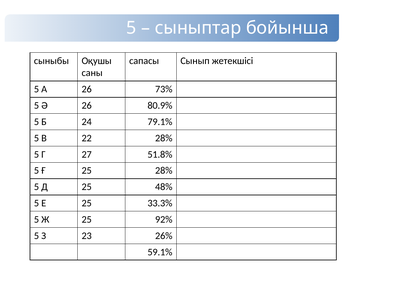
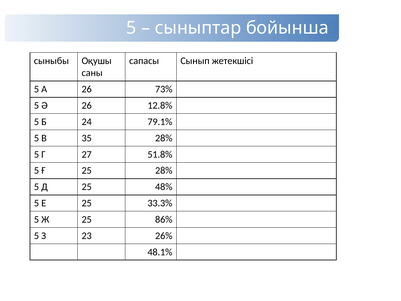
80.9%: 80.9% -> 12.8% (160, 105)
22: 22 -> 35 (87, 138)
92%: 92% -> 86% (164, 219)
59.1%: 59.1% -> 48.1% (160, 252)
